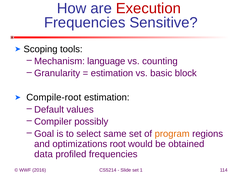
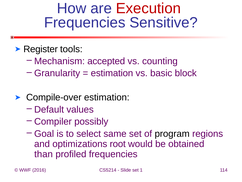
Scoping: Scoping -> Register (41, 49)
language: language -> accepted (106, 61)
Compile-root: Compile-root -> Compile-over (54, 97)
program colour: orange -> black (172, 133)
data: data -> than (44, 154)
